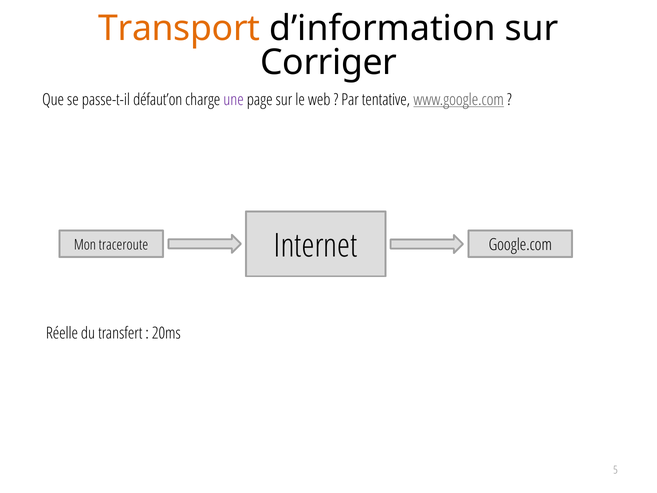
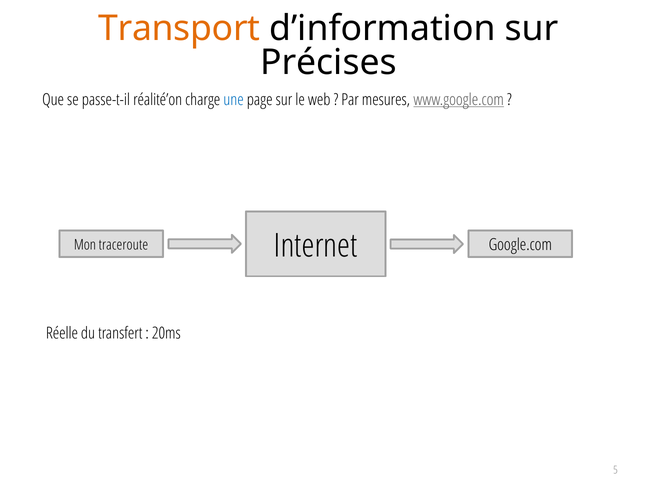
Corriger: Corriger -> Précises (328, 62)
défaut’on: défaut’on -> réalité’on (158, 100)
une colour: purple -> blue (234, 100)
tentative: tentative -> mesures (386, 100)
